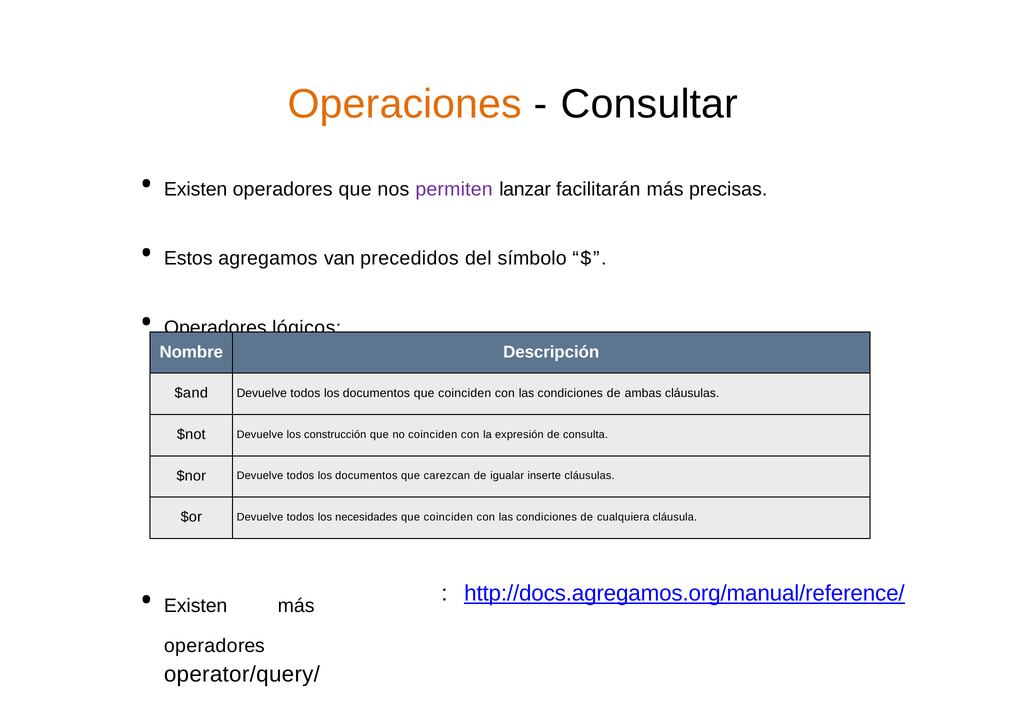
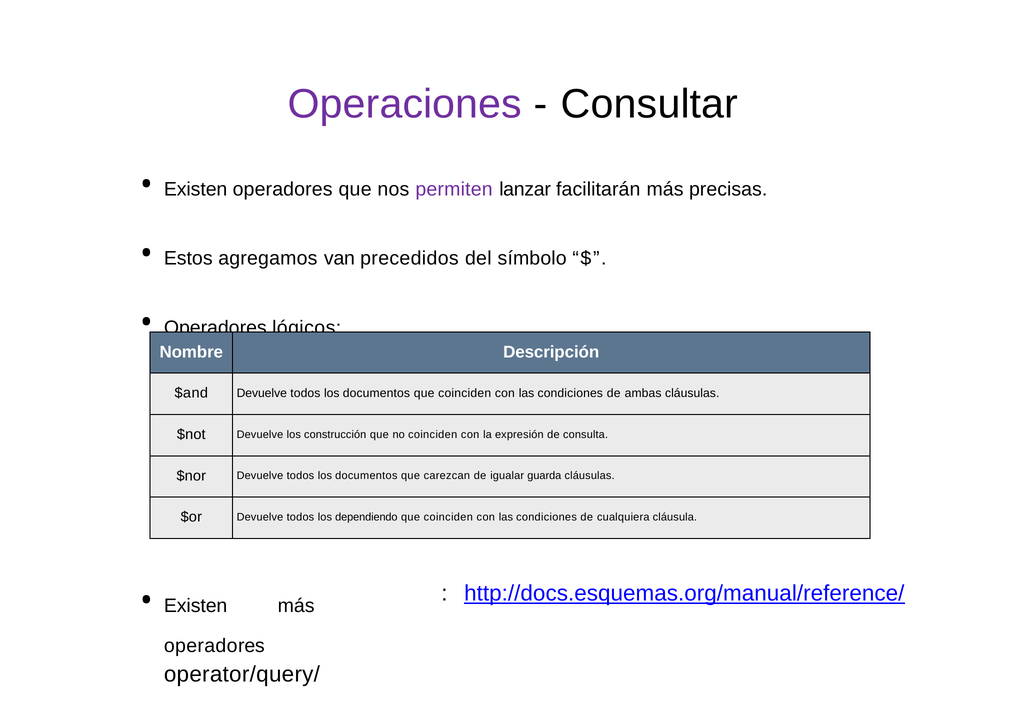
Operaciones colour: orange -> purple (405, 104)
inserte: inserte -> guarda (544, 476)
necesidades: necesidades -> dependiendo (366, 517)
http://docs.agregamos.org/manual/reference/: http://docs.agregamos.org/manual/reference/ -> http://docs.esquemas.org/manual/reference/ (684, 594)
